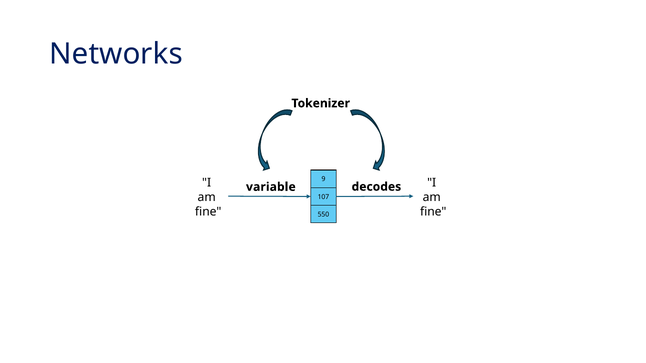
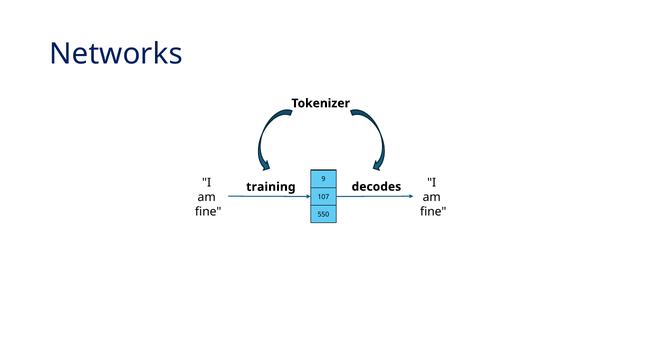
variable: variable -> training (271, 187)
